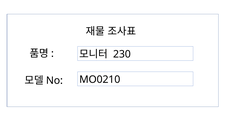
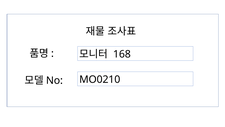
230: 230 -> 168 (122, 54)
